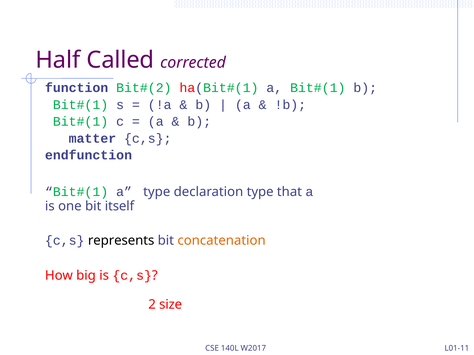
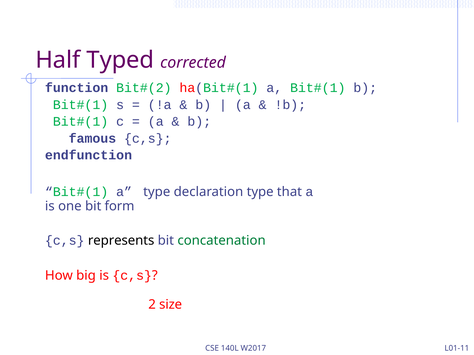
Called: Called -> Typed (120, 60)
matter: matter -> famous (92, 139)
itself: itself -> form (119, 206)
concatenation colour: orange -> green (222, 241)
